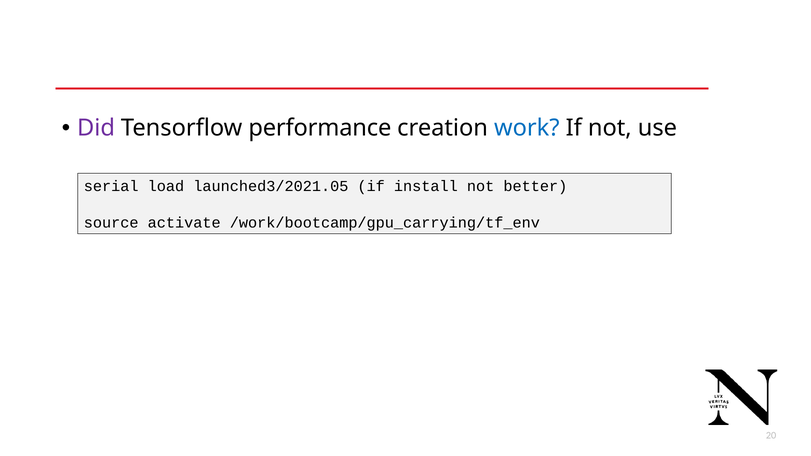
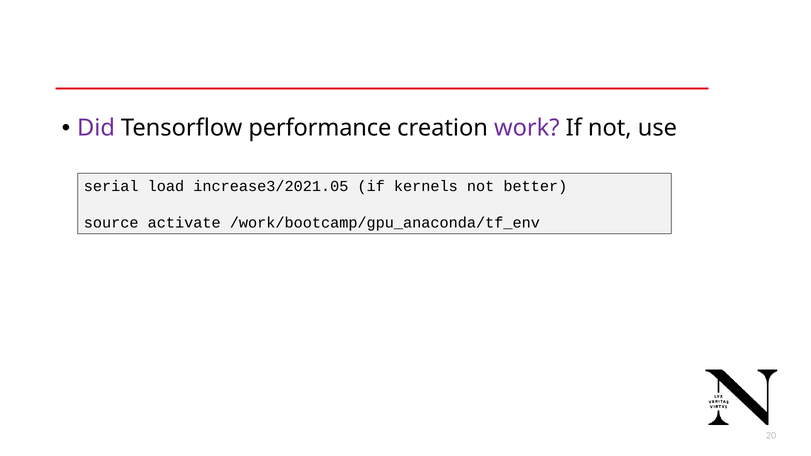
work colour: blue -> purple (527, 128)
launched3/2021.05: launched3/2021.05 -> increase3/2021.05 (271, 186)
install: install -> kernels (426, 186)
/work/bootcamp/gpu_carrying/tf_env: /work/bootcamp/gpu_carrying/tf_env -> /work/bootcamp/gpu_anaconda/tf_env (385, 223)
